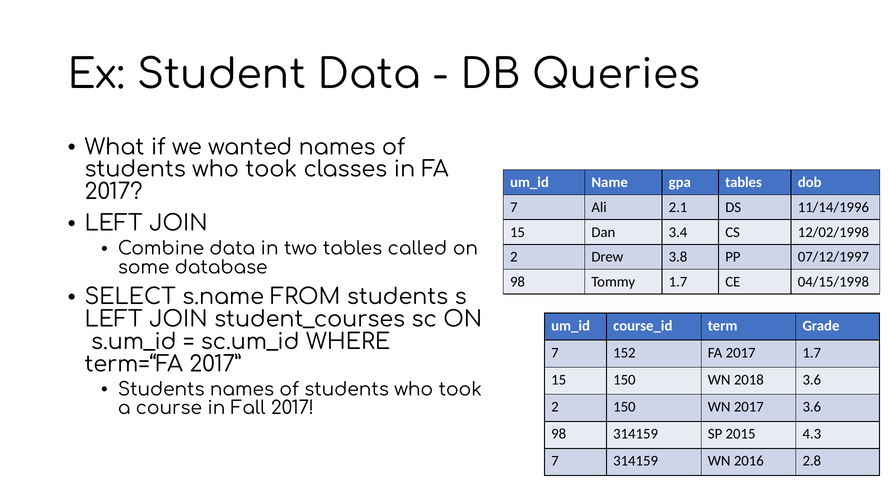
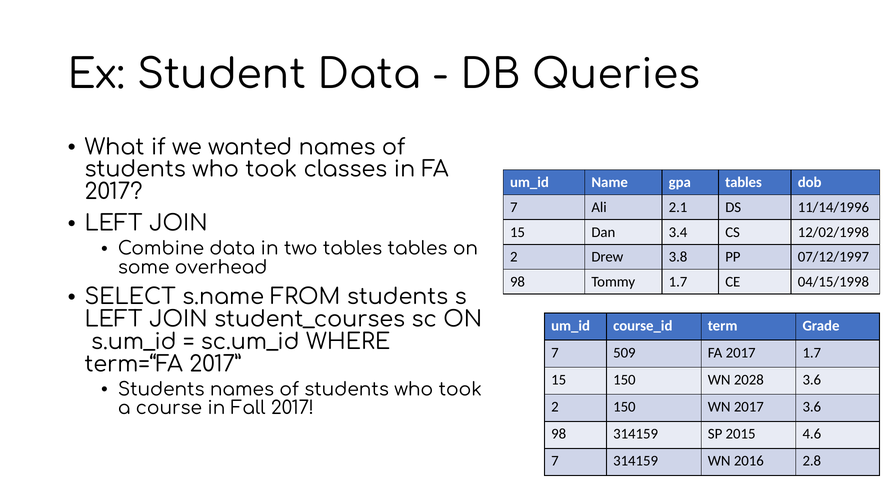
tables called: called -> tables (418, 249)
database: database -> overhead (221, 267)
152: 152 -> 509 (624, 352)
2018: 2018 -> 2028 (749, 379)
4.3: 4.3 -> 4.6 (812, 434)
